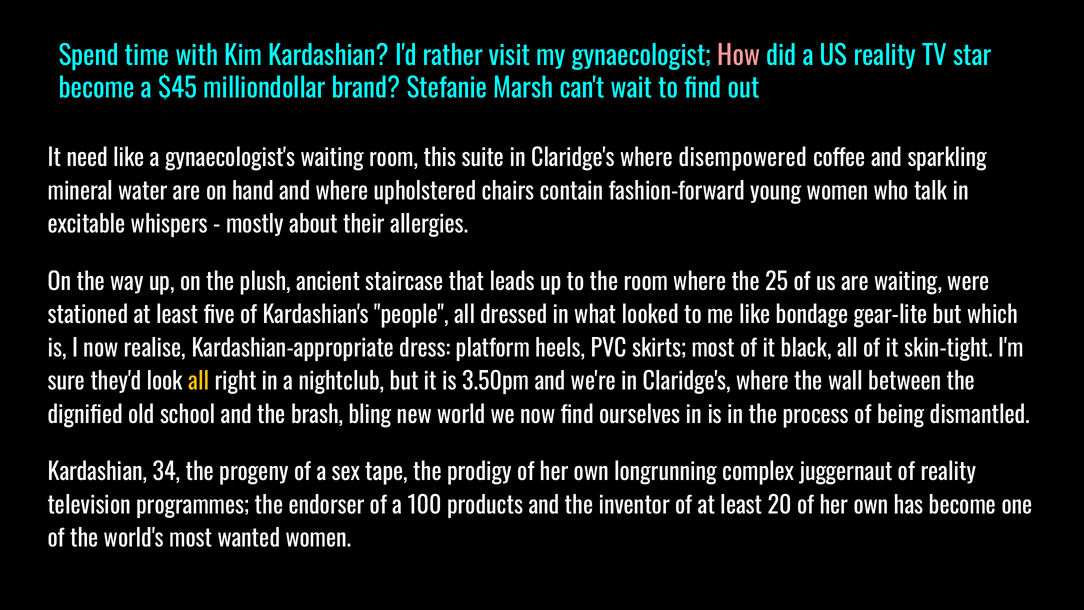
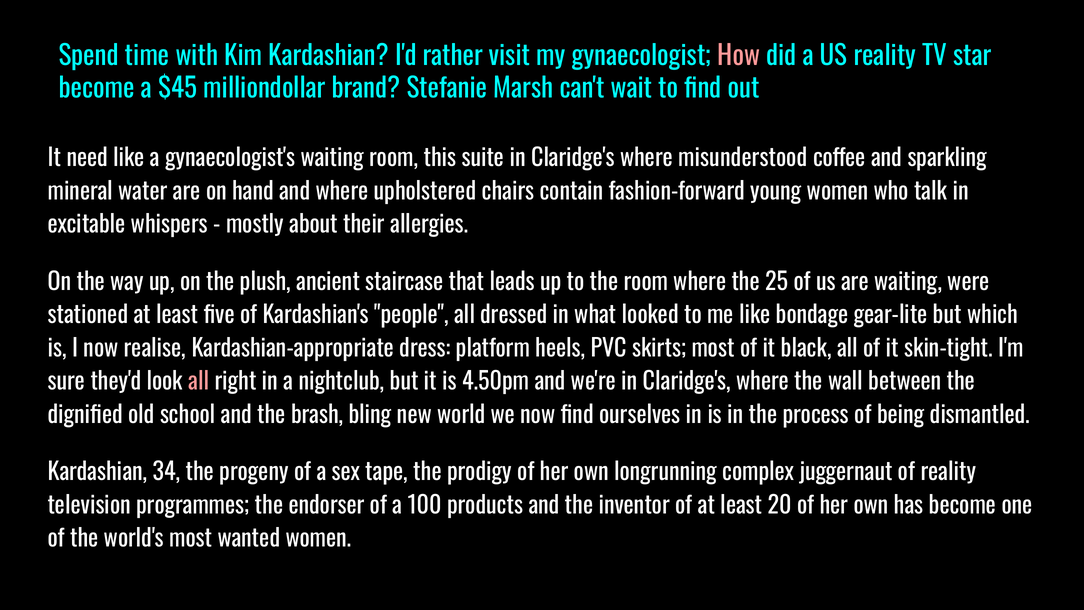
disempowered: disempowered -> misunderstood (743, 158)
all colour: yellow -> pink (199, 382)
3.50pm: 3.50pm -> 4.50pm (496, 382)
